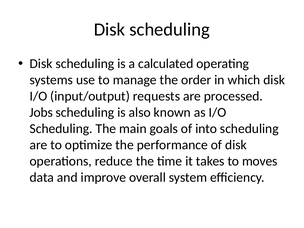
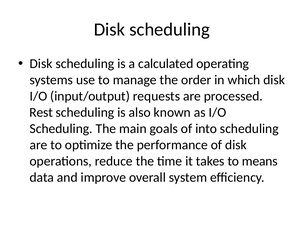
Jobs: Jobs -> Rest (41, 112)
moves: moves -> means (260, 161)
